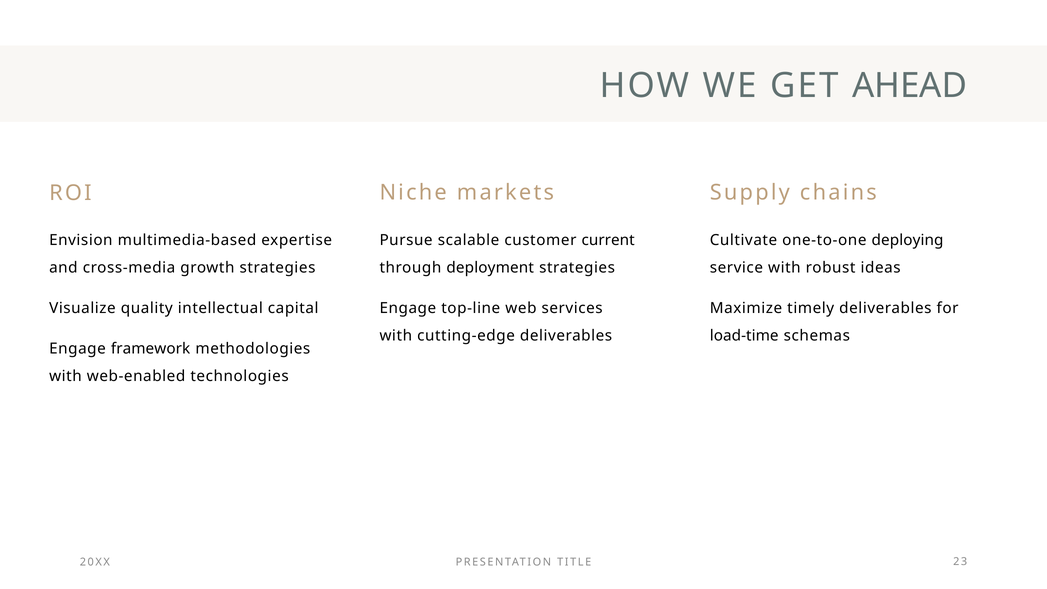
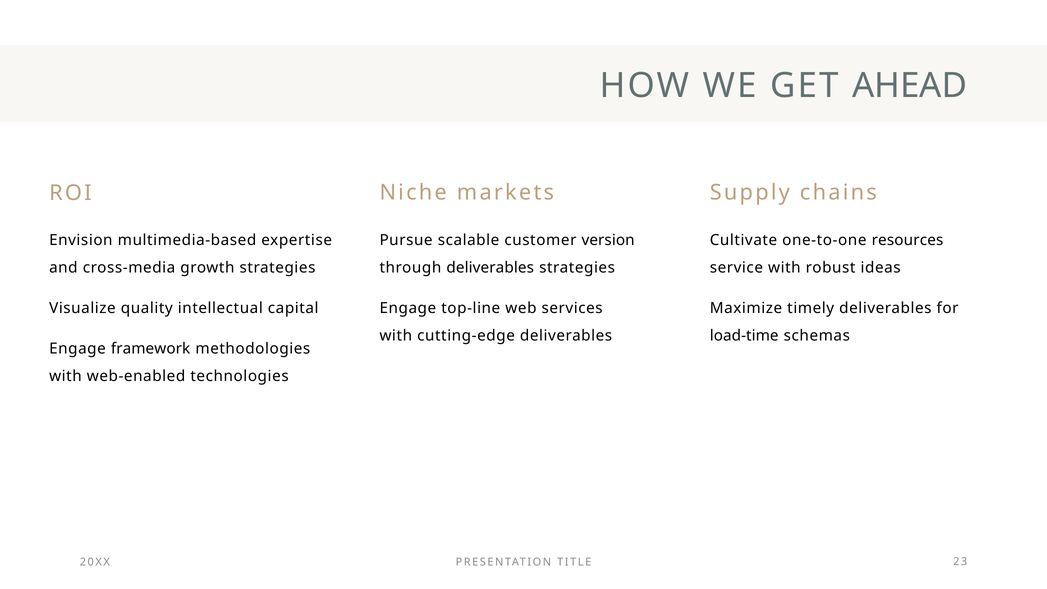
current: current -> version (608, 240)
deploying: deploying -> resources (908, 240)
through deployment: deployment -> deliverables (490, 267)
